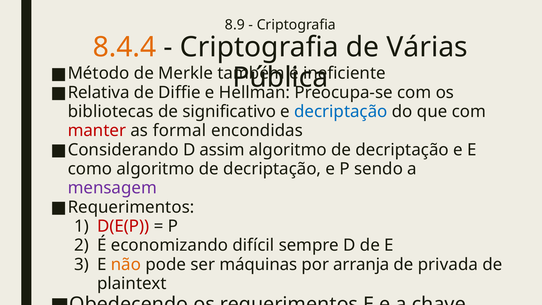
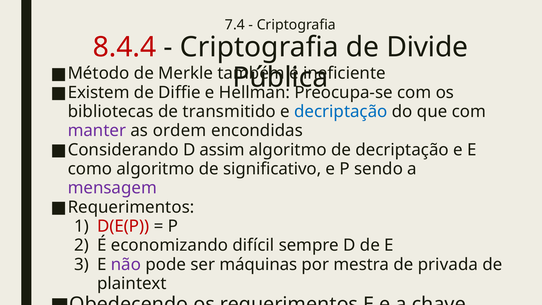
8.9: 8.9 -> 7.4 (235, 25)
8.4.4 colour: orange -> red (124, 47)
Várias: Várias -> Divide (427, 47)
Relativa: Relativa -> Existem (99, 92)
significativo: significativo -> transmitido (229, 111)
manter colour: red -> purple (97, 131)
formal: formal -> ordem (180, 131)
como algoritmo de decriptação: decriptação -> significativo (272, 169)
não colour: orange -> purple (126, 264)
arranja: arranja -> mestra (361, 264)
